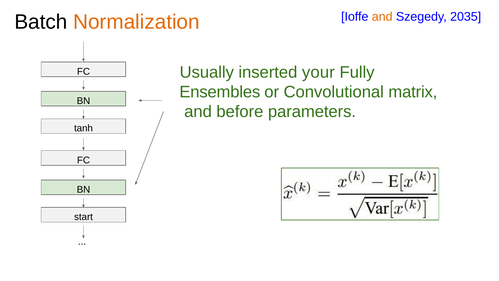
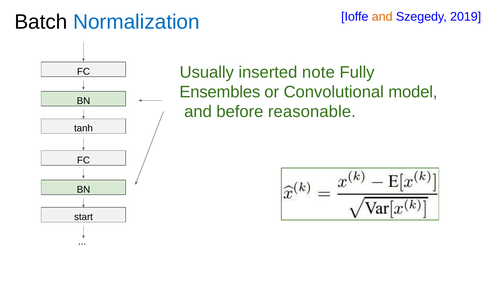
Normalization colour: orange -> blue (136, 22)
2035: 2035 -> 2019 (466, 17)
your: your -> note (318, 72)
matrix: matrix -> model (413, 92)
parameters: parameters -> reasonable (312, 112)
